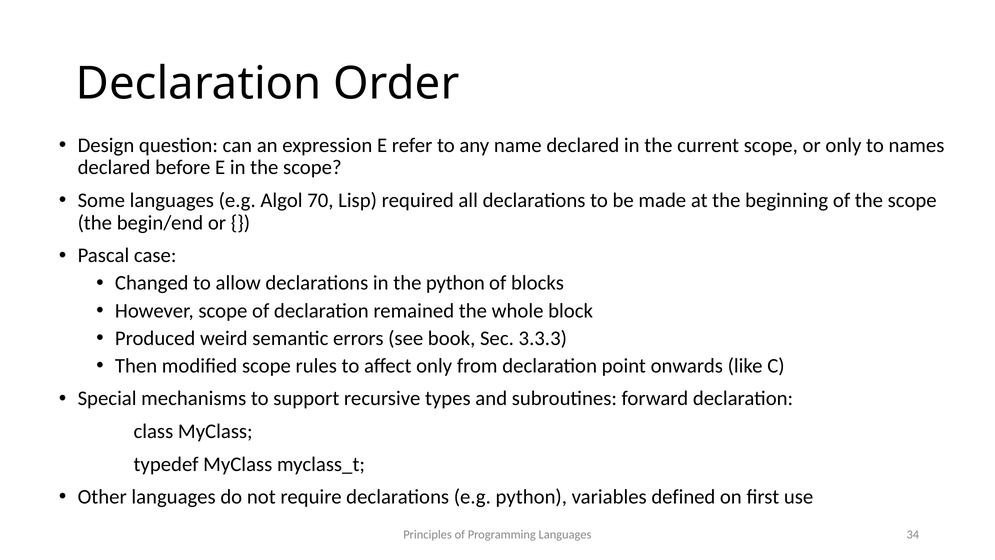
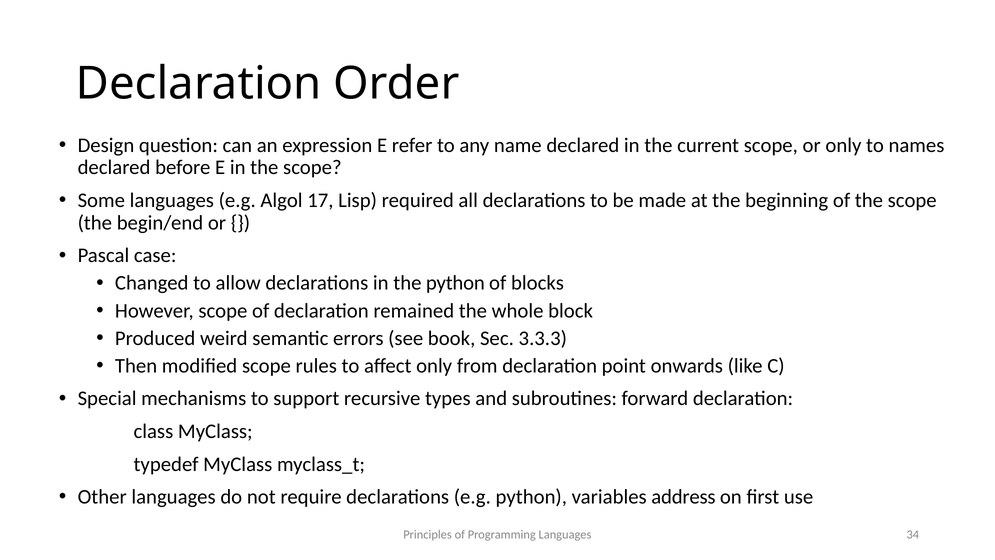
70: 70 -> 17 (320, 200)
defined: defined -> address (683, 497)
